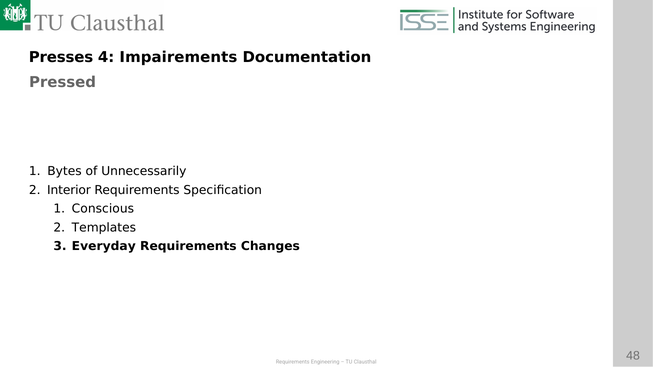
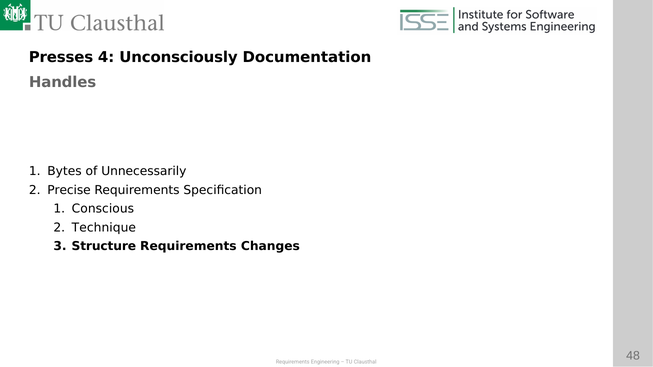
Impairements: Impairements -> Unconsciously (179, 58)
Pressed: Pressed -> Handles (63, 82)
Interior: Interior -> Precise (69, 190)
Templates: Templates -> Technique (104, 228)
Everyday: Everyday -> Structure (104, 247)
